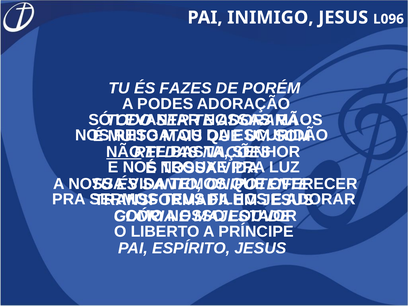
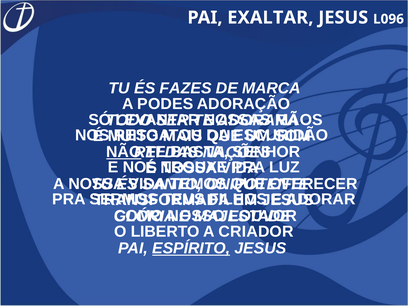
INIMIGO: INIMIGO -> EXALTAR (270, 18)
PORÉM: PORÉM -> MARCA (271, 88)
PRÍNCIPE: PRÍNCIPE -> CRIADOR (256, 232)
ESPÍRITO underline: none -> present (191, 248)
